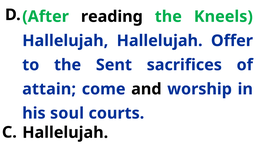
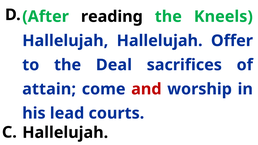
Sent: Sent -> Deal (114, 65)
and colour: black -> red (146, 89)
soul: soul -> lead (67, 113)
